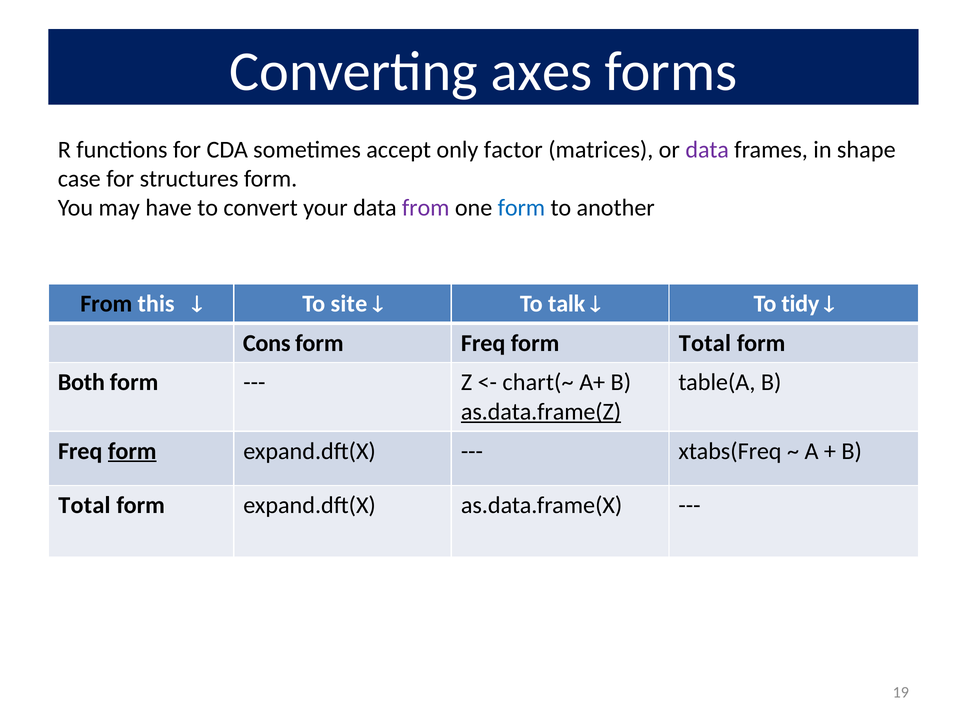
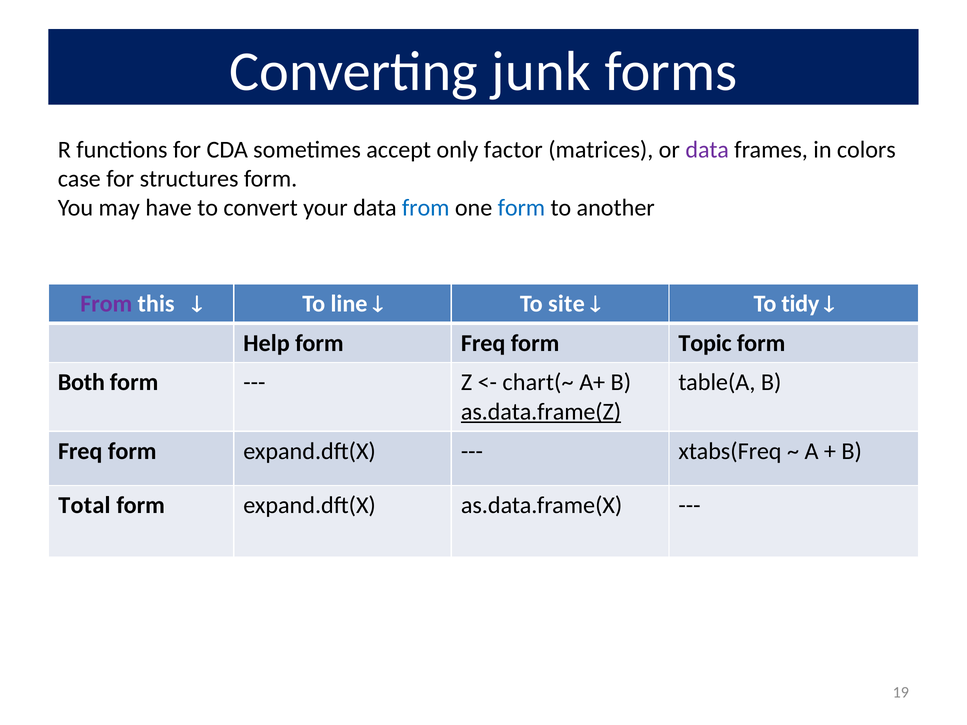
axes: axes -> junk (541, 72)
shape: shape -> colors (866, 150)
from colour: purple -> blue (426, 208)
From colour: black -> purple (106, 304)
site: site -> line (349, 304)
talk: talk -> site (566, 304)
Cons: Cons -> Help (267, 343)
form Total: Total -> Topic (705, 343)
form underline: present -> none (132, 451)
